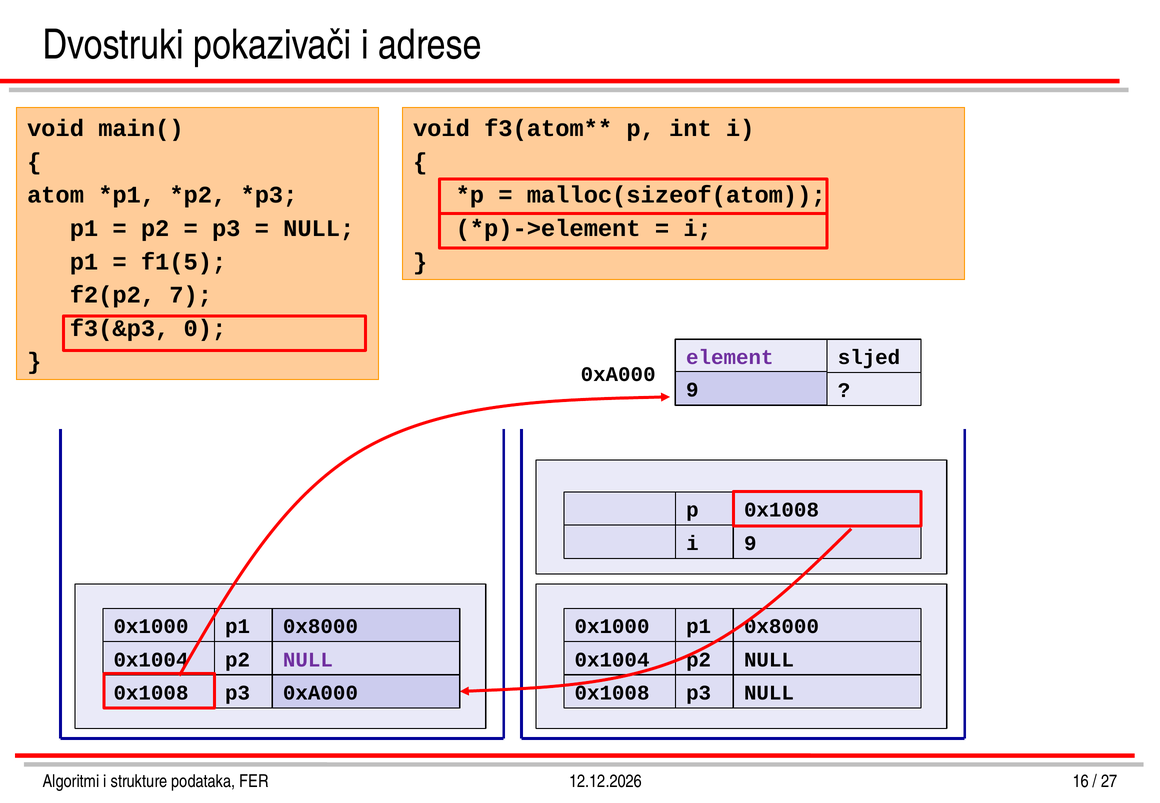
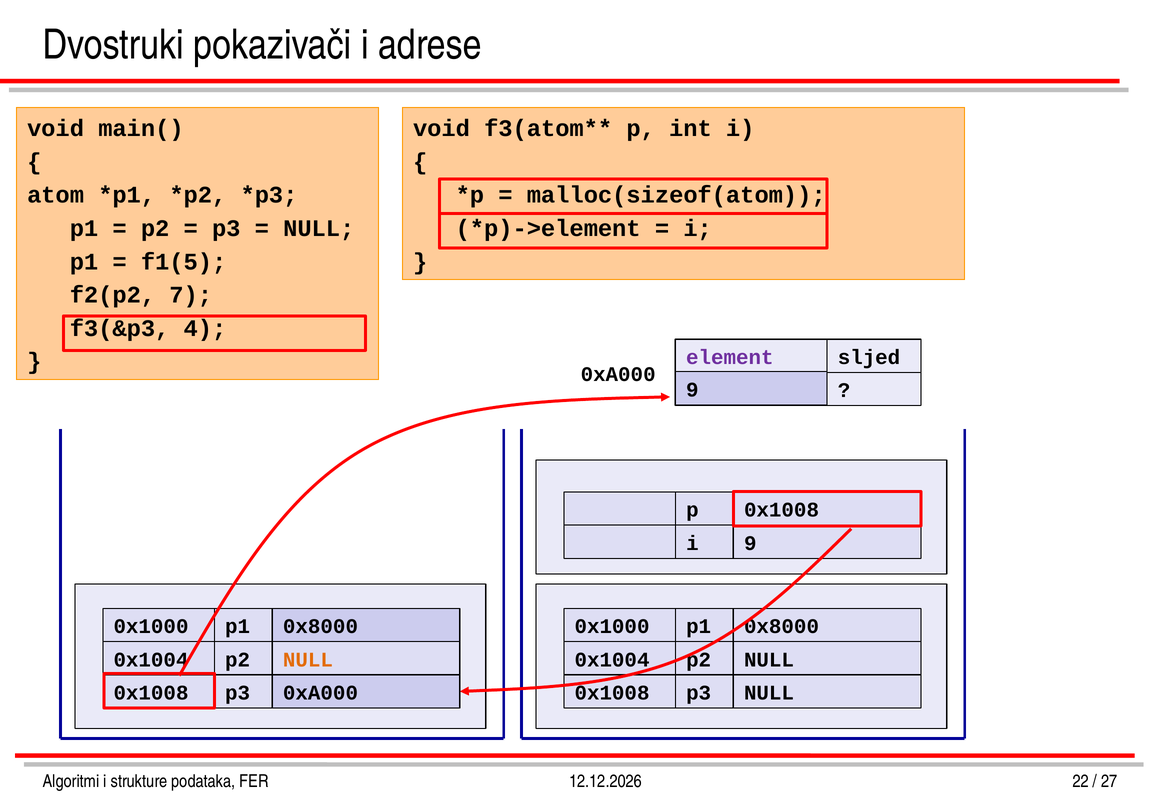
0: 0 -> 4 (205, 328)
NULL colour: purple -> orange (308, 660)
16: 16 -> 22 (1081, 781)
